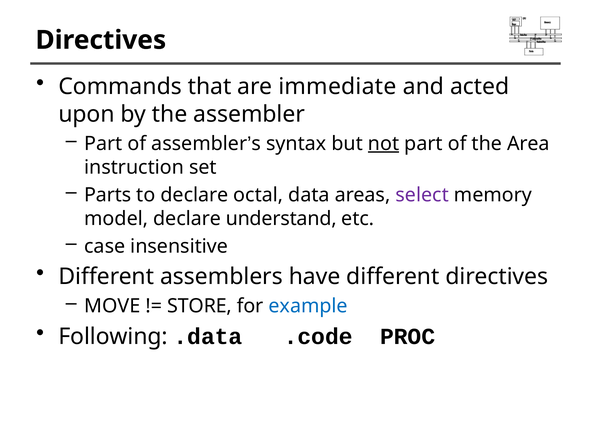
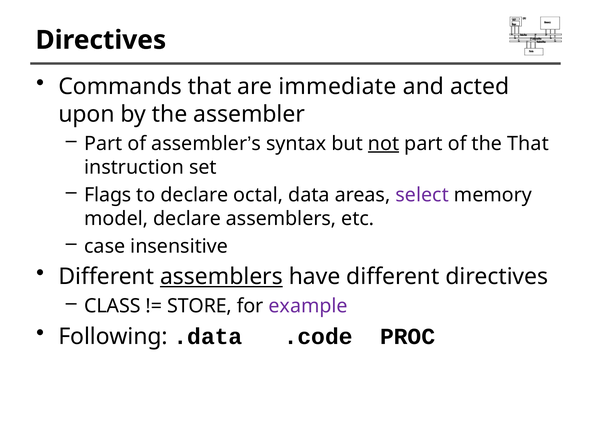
the Area: Area -> That (528, 143)
Parts: Parts -> Flags (108, 195)
declare understand: understand -> assemblers (281, 218)
assemblers underline: none -> present (221, 276)
MOVE: MOVE -> CLASS (112, 306)
example colour: blue -> purple (308, 306)
